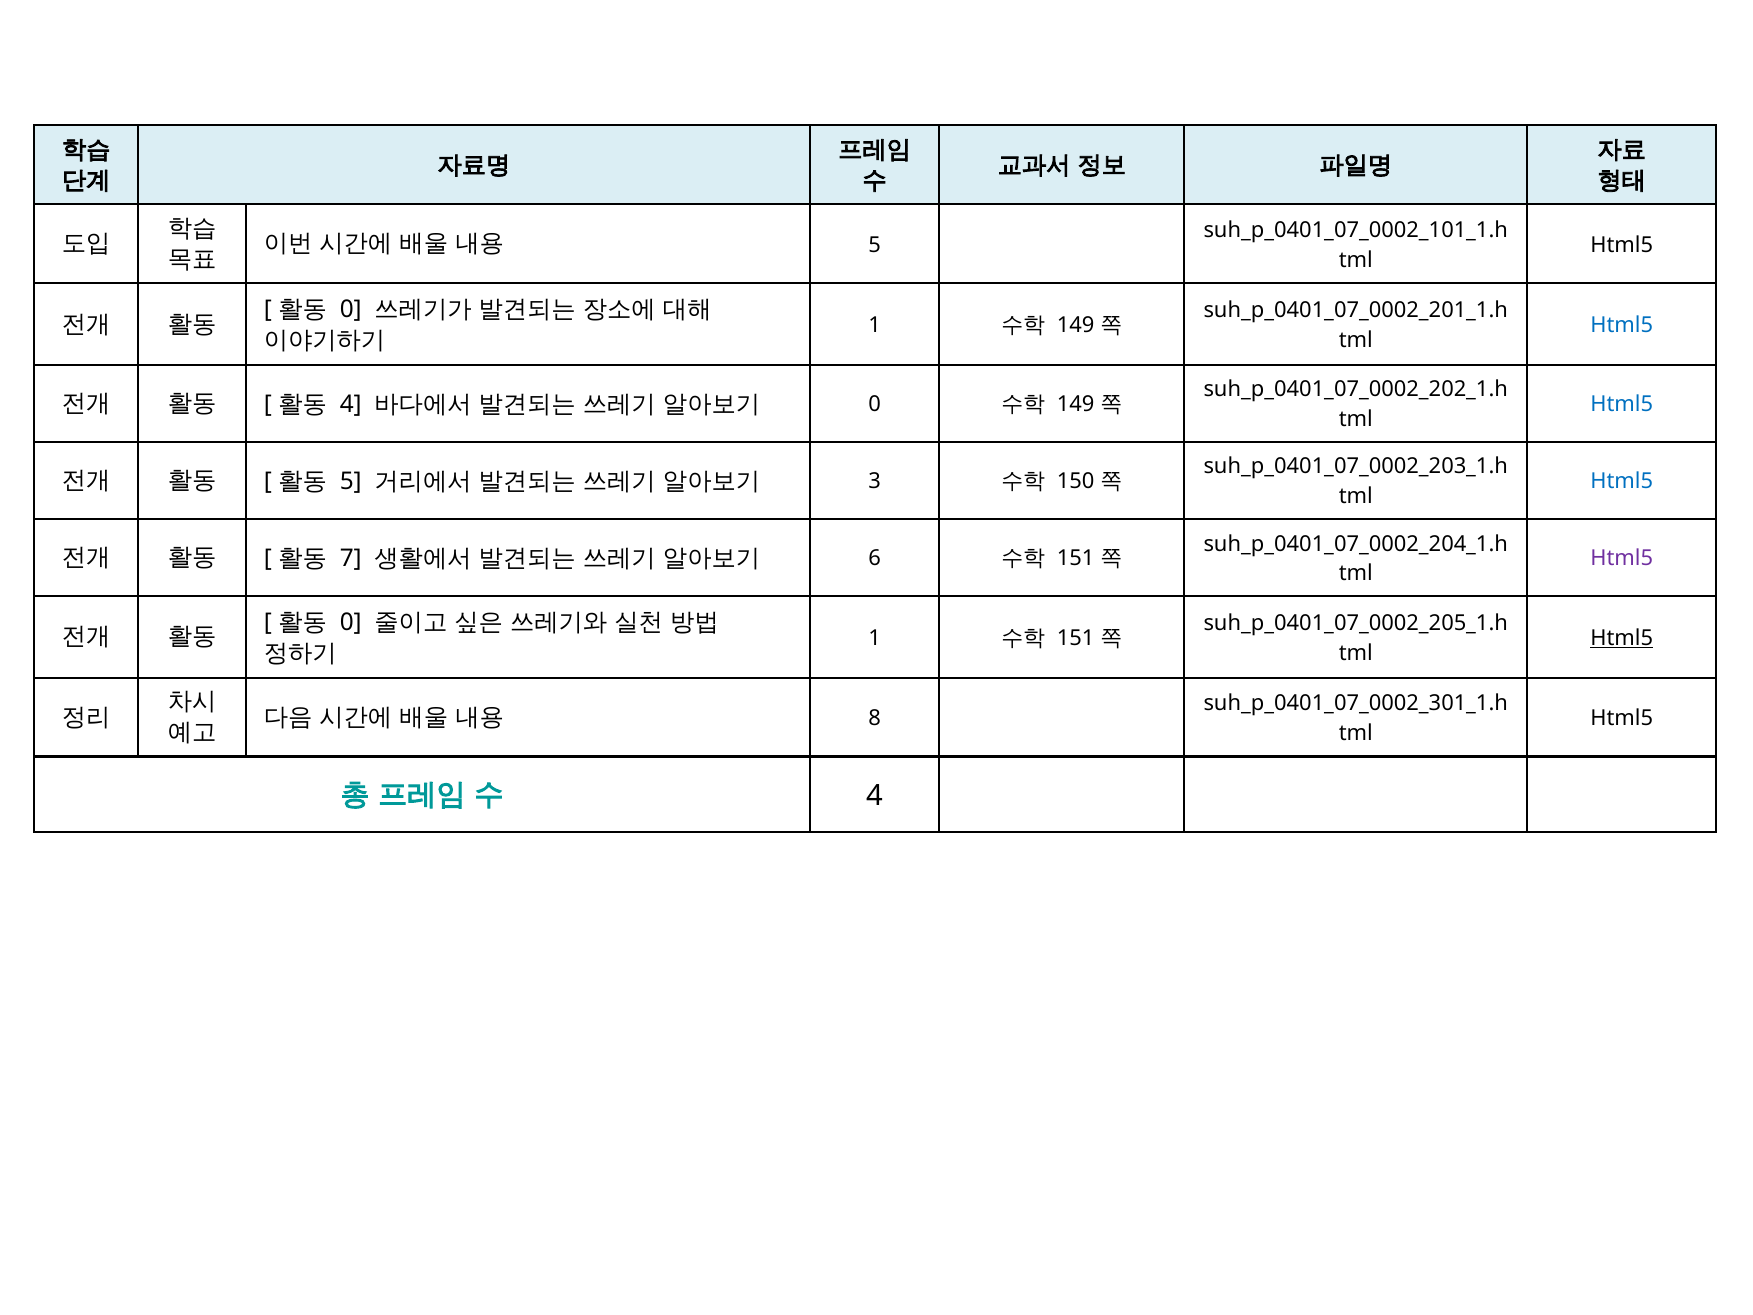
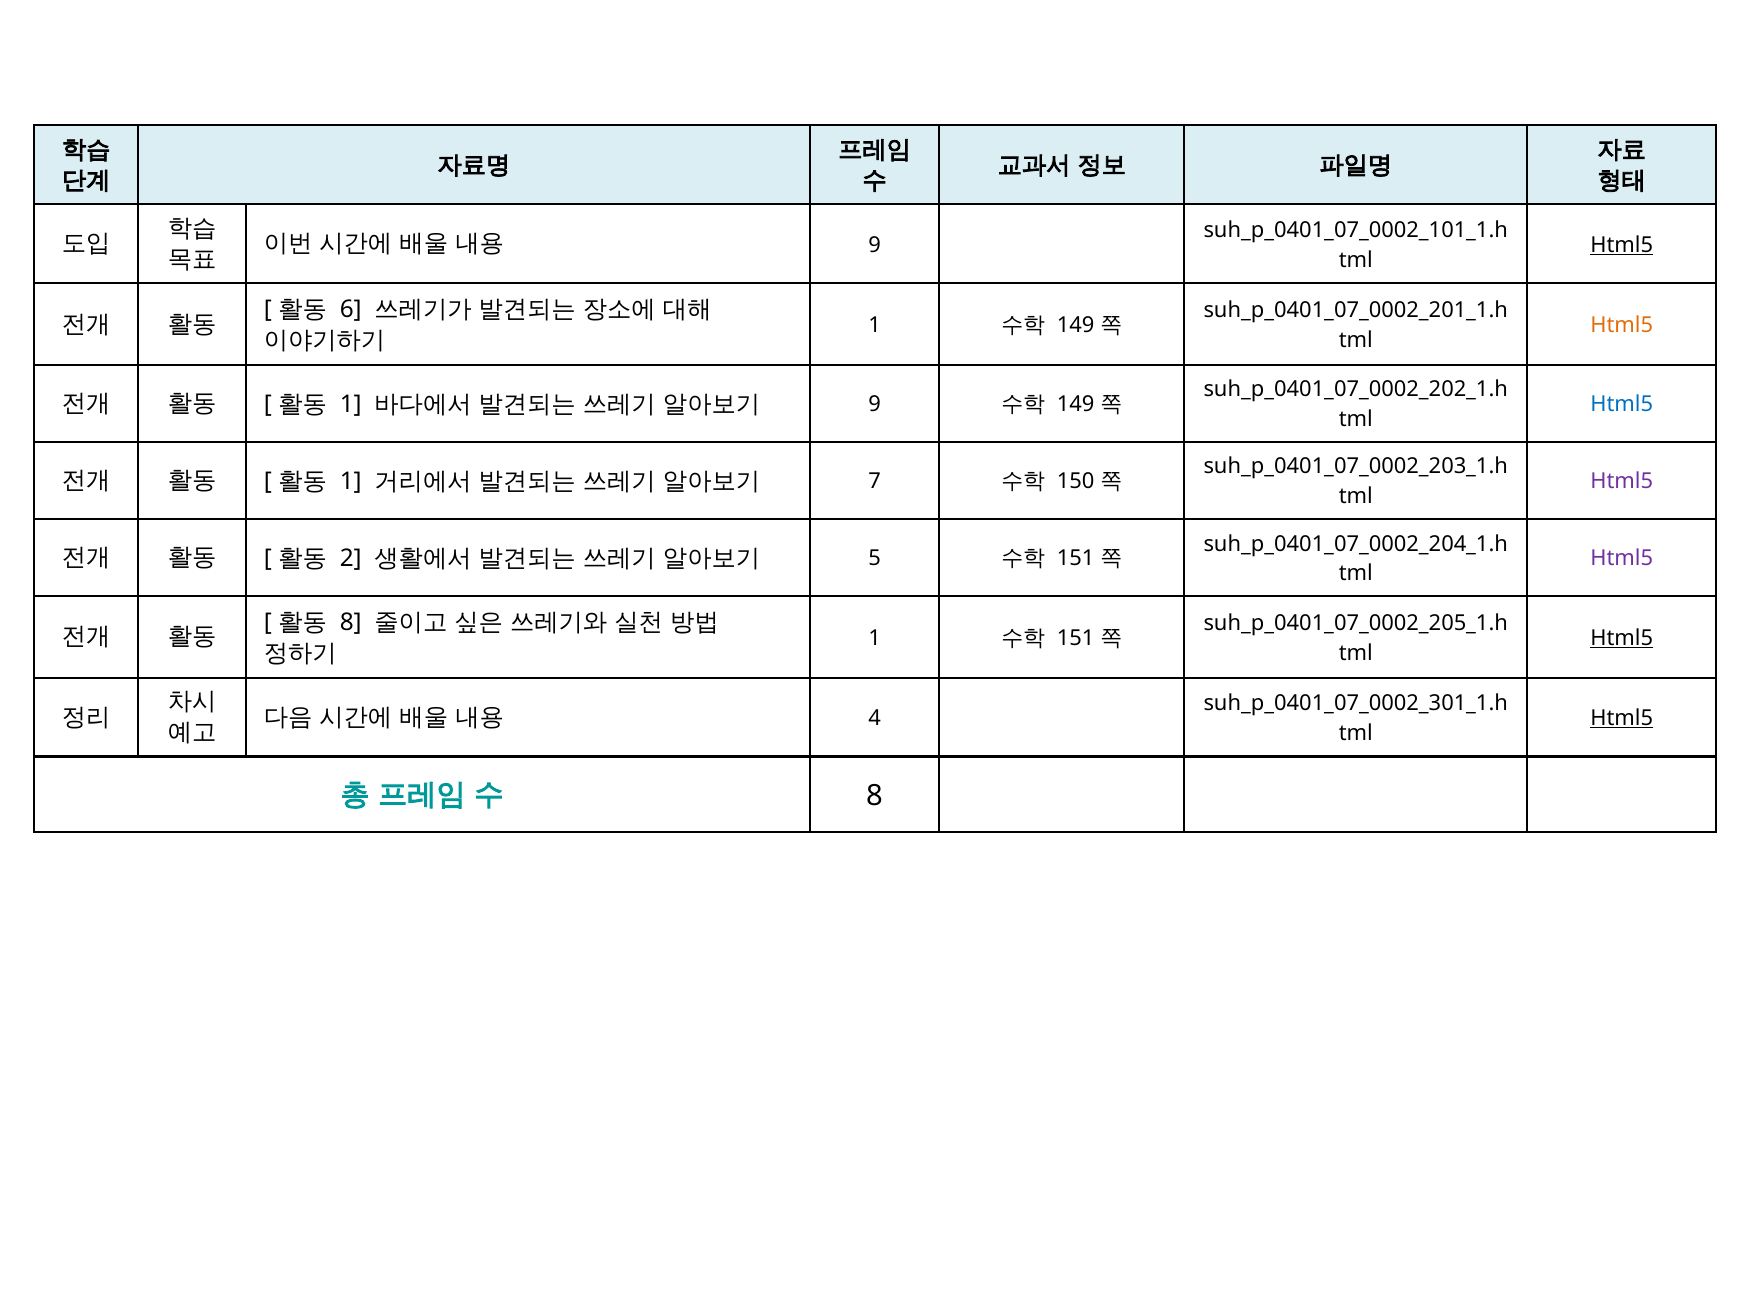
5: 5 -> 9 (875, 245)
Html5 underline: none -> present (1622, 245)
0: 0 -> 6 (351, 310)
Html5 colour: blue -> orange (1622, 325)
4: 4 -> 1 (351, 405)
0: 0 -> 9 (875, 404)
5: 5 -> 1 (351, 482)
3: 3 -> 7 (875, 482)
Html5 colour: blue -> purple (1622, 482)
7: 7 -> 2 (351, 559)
6: 6 -> 5 (875, 559)
0: 0 -> 8 (351, 623)
8: 8 -> 4 (875, 718)
Html5 underline: none -> present (1622, 718)
4: 4 -> 8 (875, 796)
